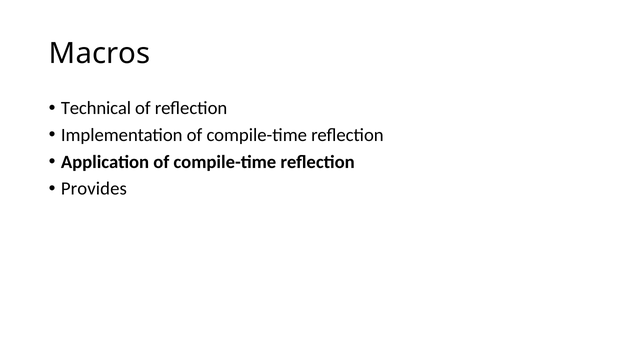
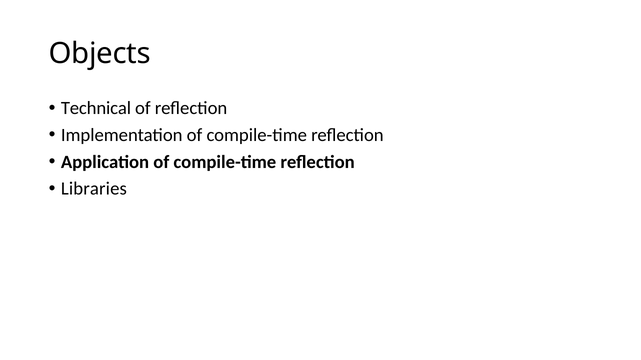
Macros: Macros -> Objects (100, 54)
Provides: Provides -> Libraries (94, 189)
